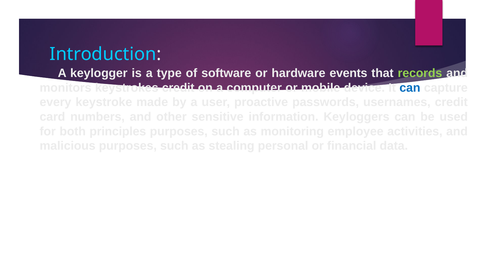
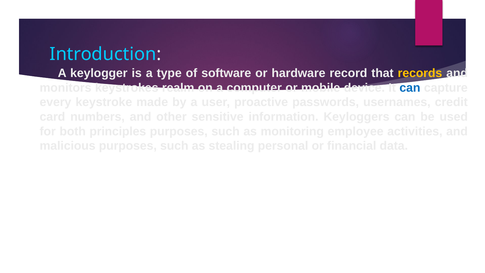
events: events -> record (348, 73)
records colour: light green -> yellow (420, 73)
keystrokes credit: credit -> realm (178, 88)
